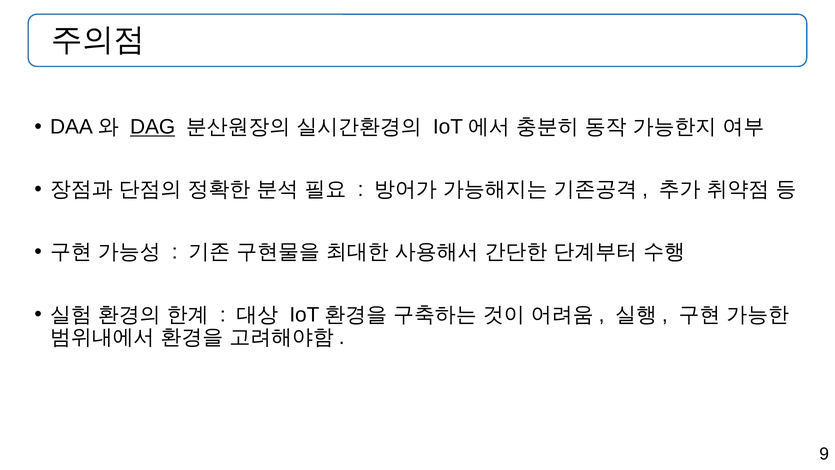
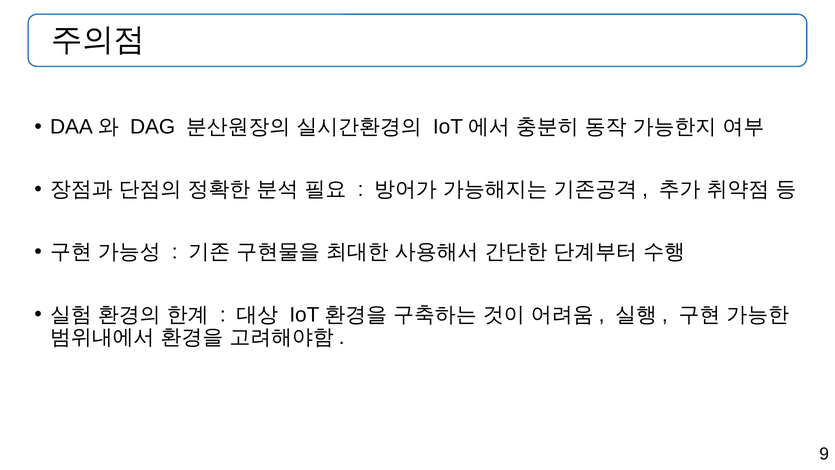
DAG underline: present -> none (153, 127)
